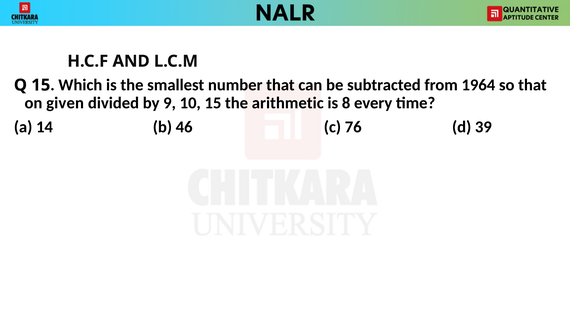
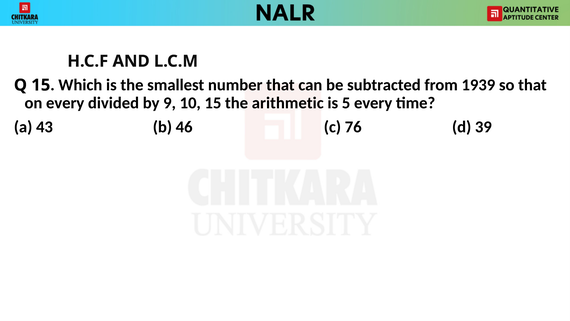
1964: 1964 -> 1939 (478, 85)
on given: given -> every (65, 103)
8: 8 -> 5 (346, 103)
14: 14 -> 43 (44, 127)
